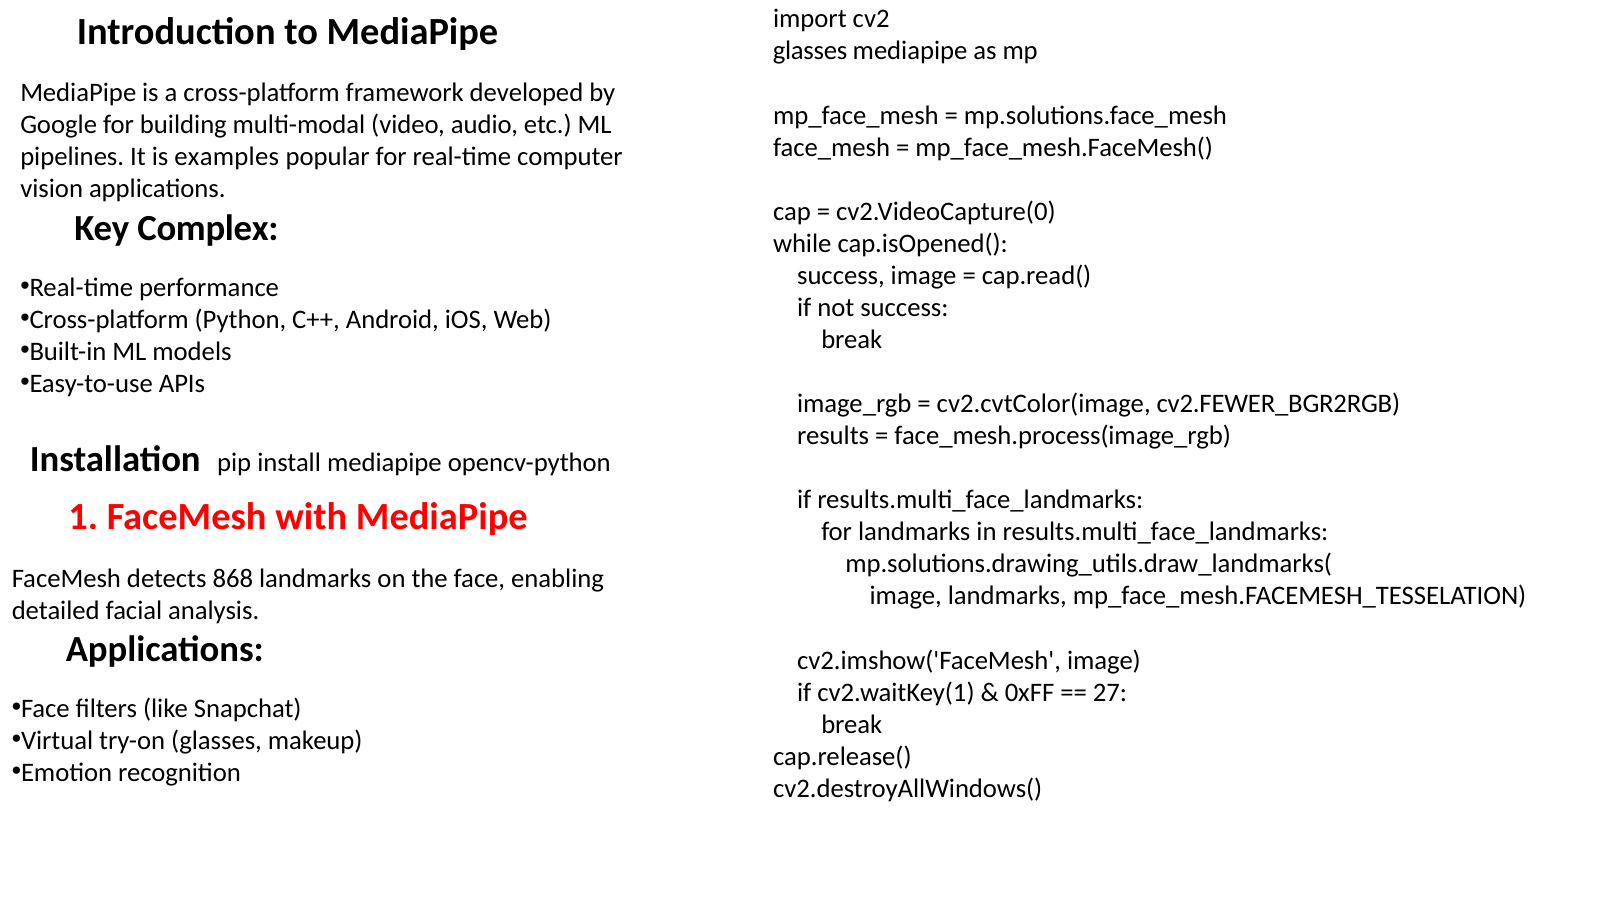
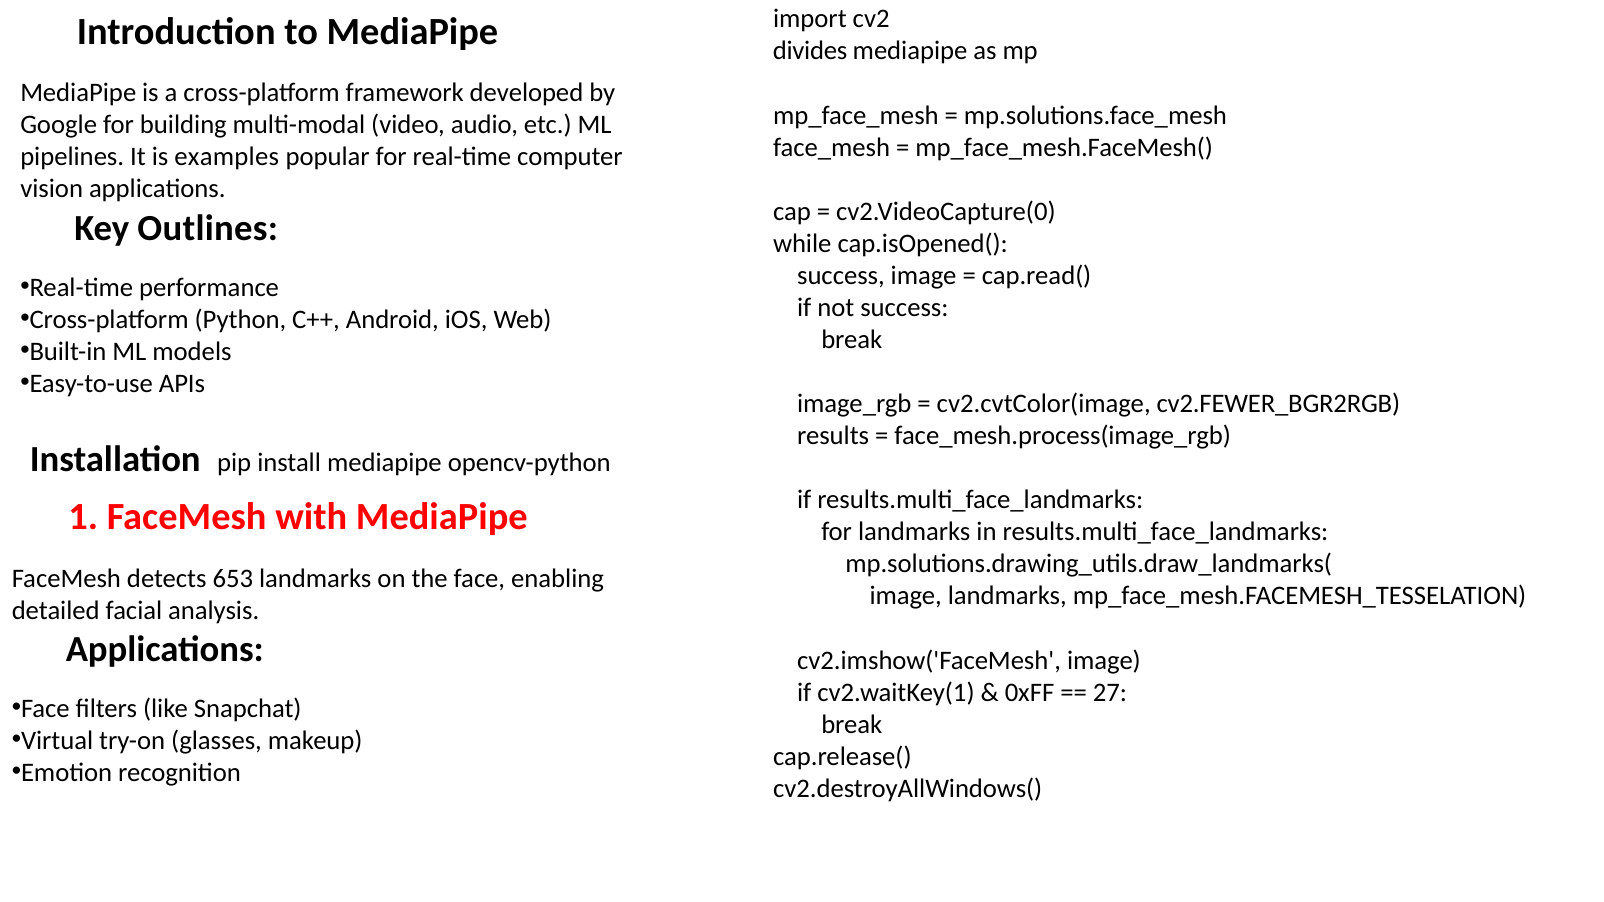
glasses: glasses -> divides (810, 51)
Complex: Complex -> Outlines (208, 228)
868: 868 -> 653 (233, 578)
